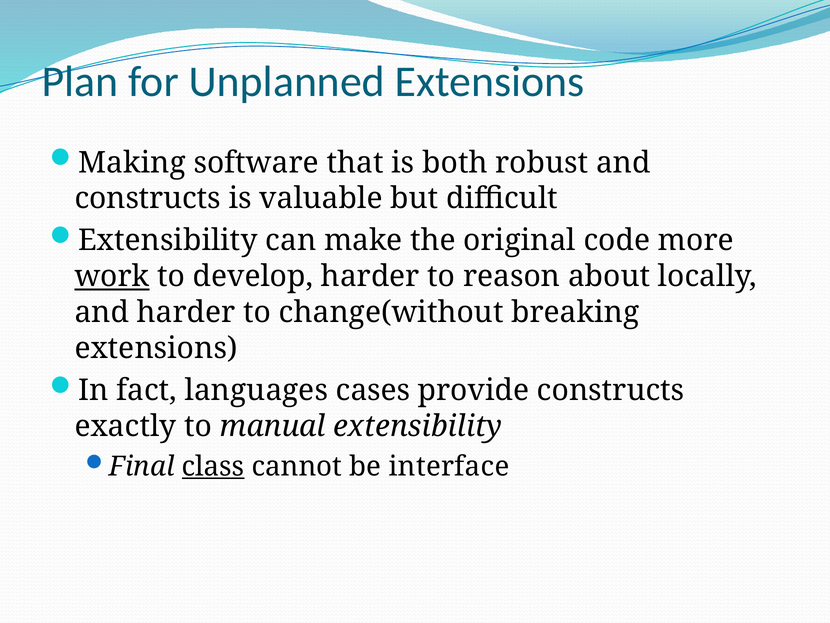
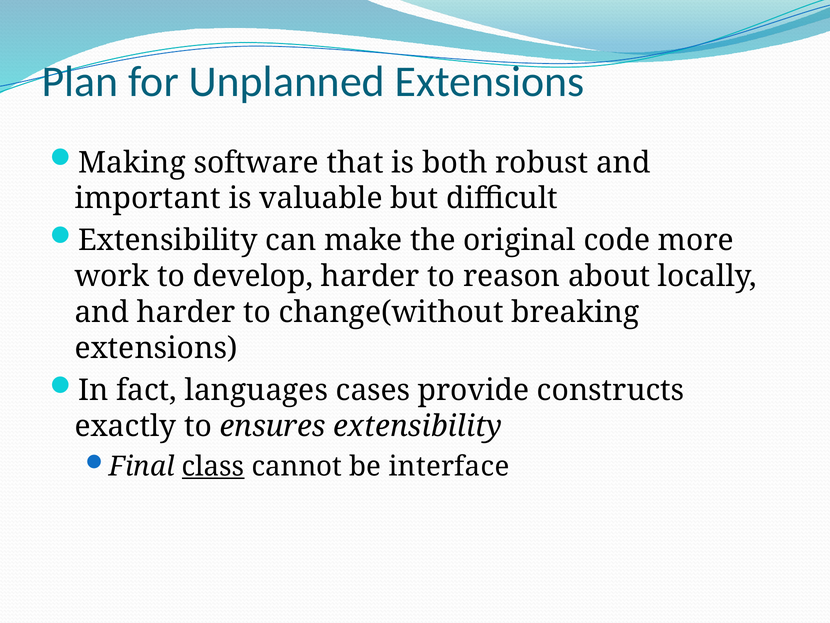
constructs: constructs -> important (148, 198)
work underline: present -> none (112, 276)
manual: manual -> ensures (273, 426)
